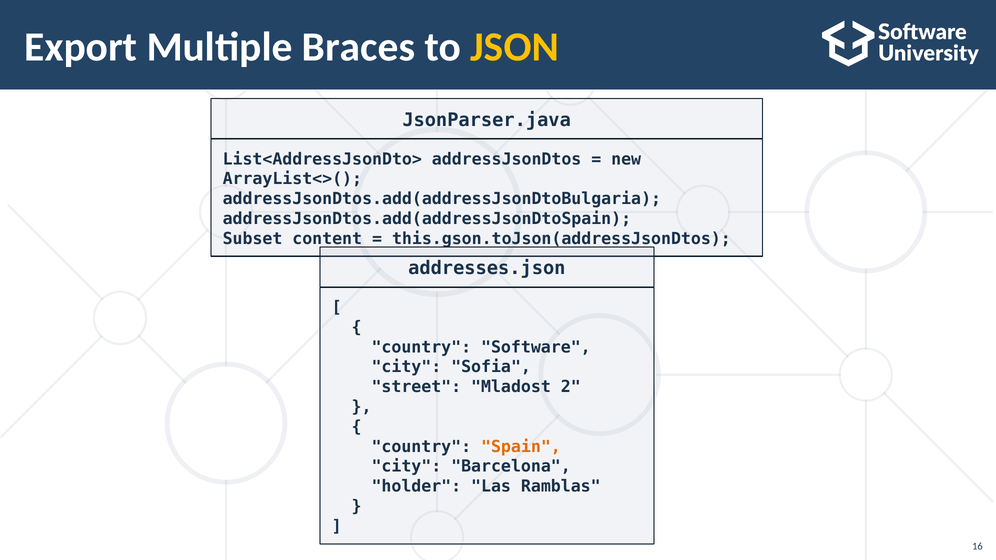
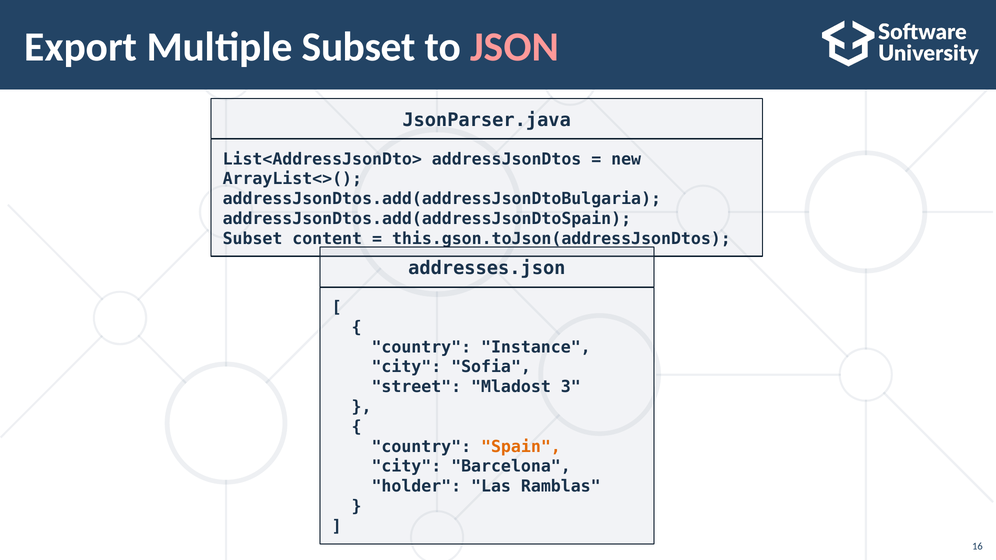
Multiple Braces: Braces -> Subset (359, 47)
JSON colour: yellow -> pink (515, 47)
Software: Software -> Instance (536, 347)
2: 2 -> 3 (571, 387)
